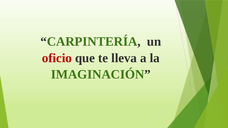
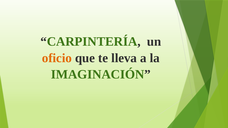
oficio colour: red -> orange (57, 58)
